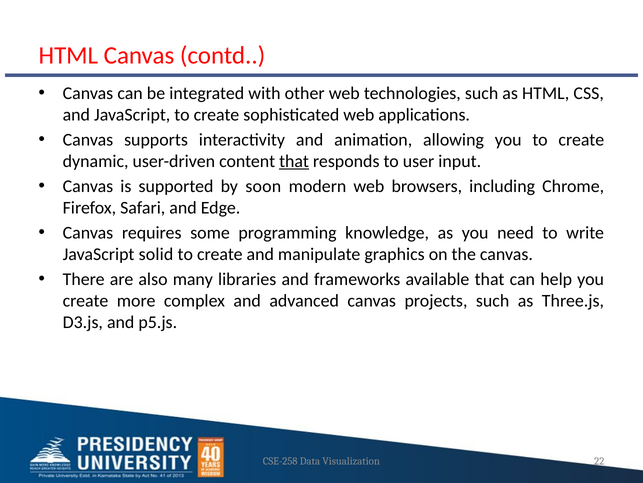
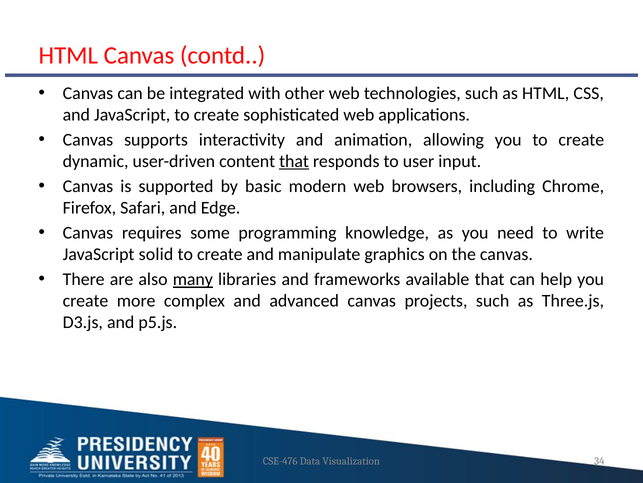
soon: soon -> basic (263, 186)
many underline: none -> present (193, 279)
CSE-258: CSE-258 -> CSE-476 (280, 461)
22: 22 -> 34 (599, 461)
